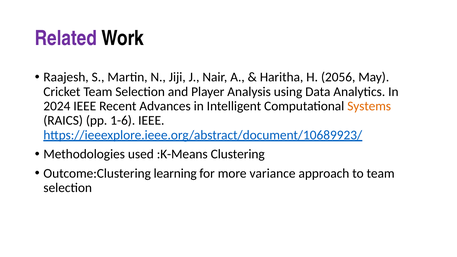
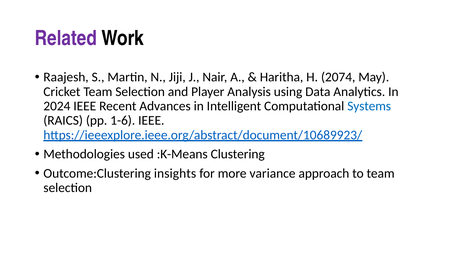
2056: 2056 -> 2074 (338, 77)
Systems colour: orange -> blue (369, 106)
learning: learning -> insights (175, 173)
